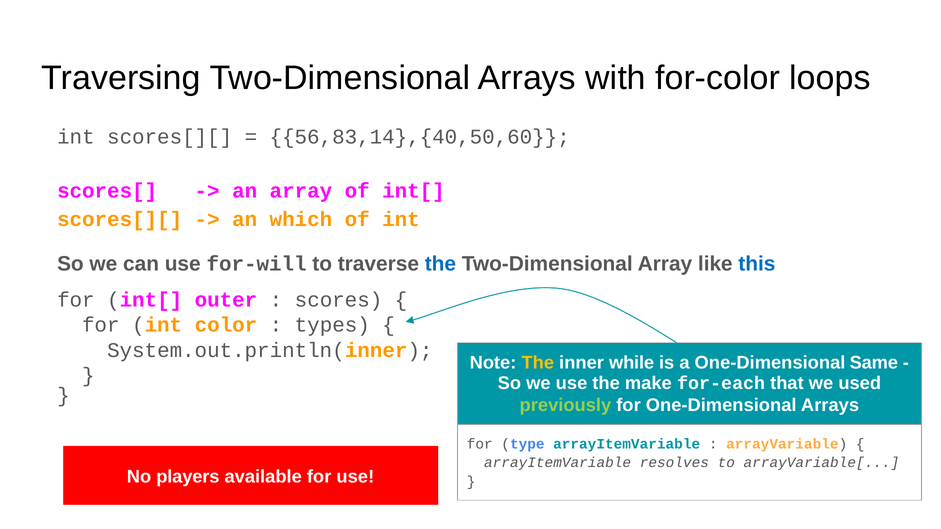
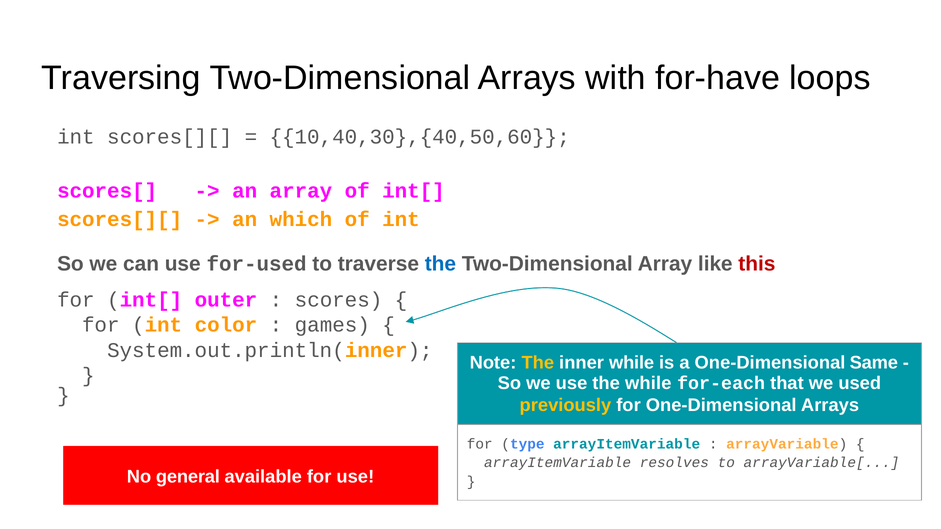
for-color: for-color -> for-have (718, 78)
56,83,14},{40,50,60: 56,83,14},{40,50,60 -> 10,40,30},{40,50,60 (420, 137)
for-will: for-will -> for-used (257, 264)
this colour: blue -> red (757, 264)
types: types -> games (332, 325)
the make: make -> while (648, 383)
previously colour: light green -> yellow (565, 406)
players: players -> general (188, 477)
